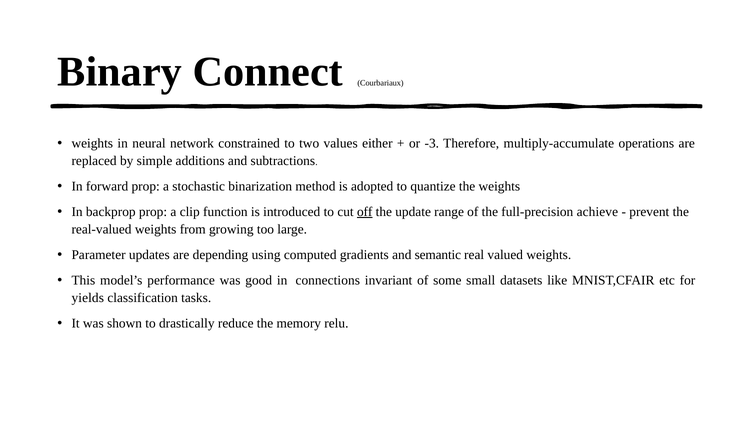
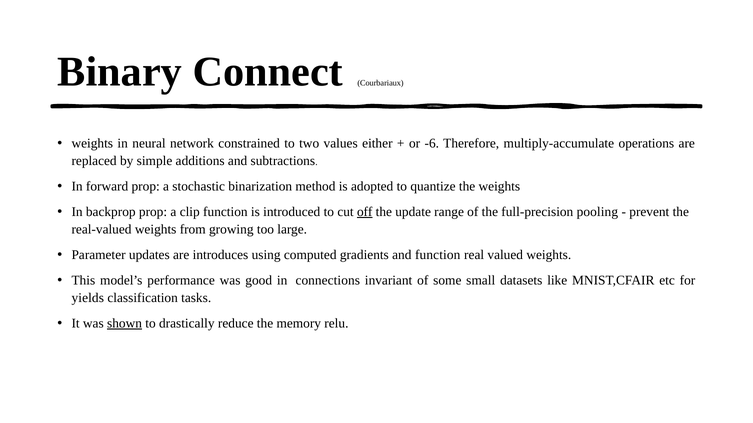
-3: -3 -> -6 (432, 144)
achieve: achieve -> pooling (597, 212)
depending: depending -> introduces (221, 255)
and semantic: semantic -> function (438, 255)
shown underline: none -> present (125, 324)
